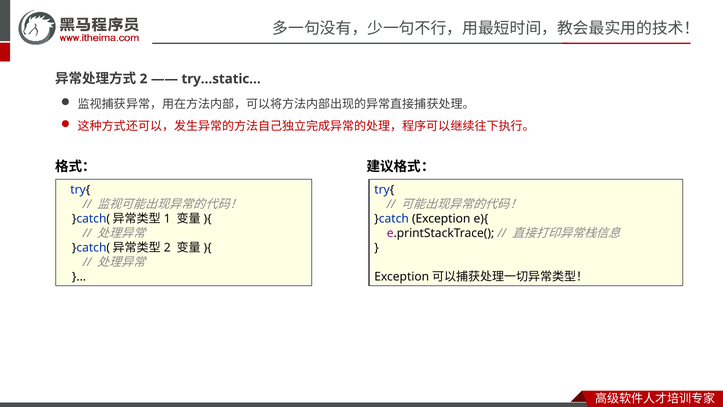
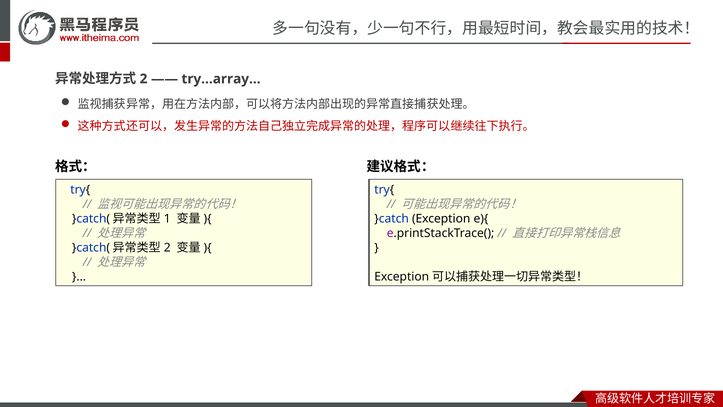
try…static…: try…static… -> try…array… (221, 79)
